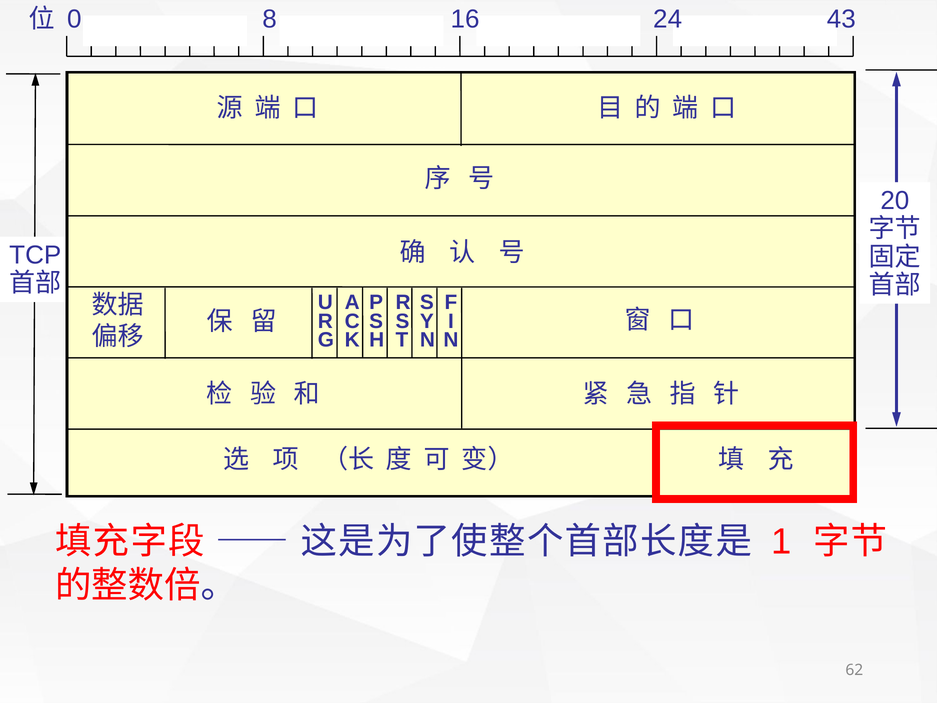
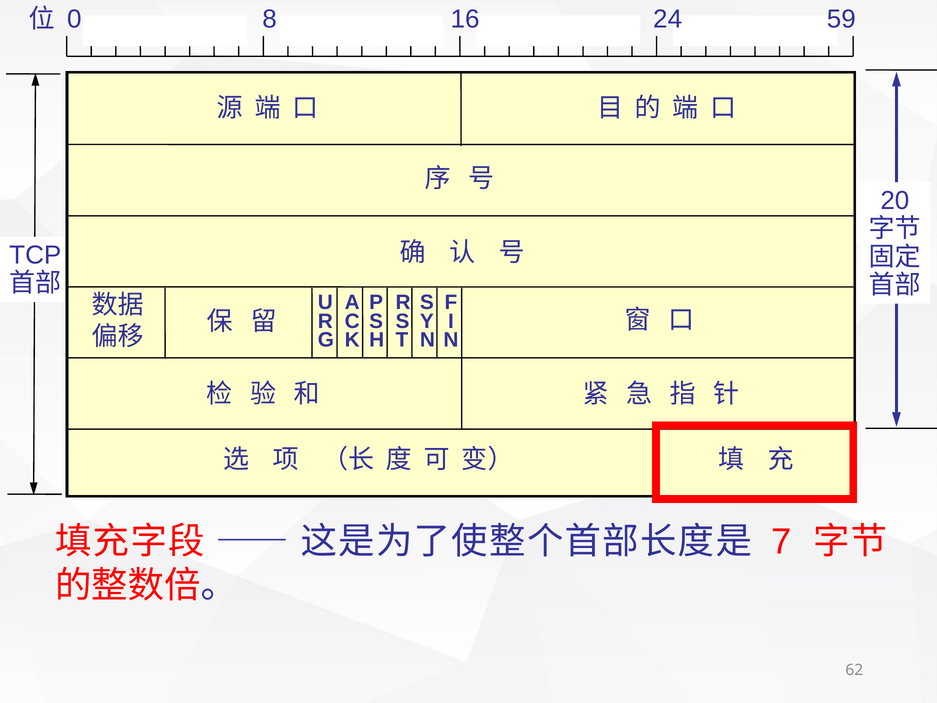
43: 43 -> 59 (841, 19)
1: 1 -> 7 (782, 542)
